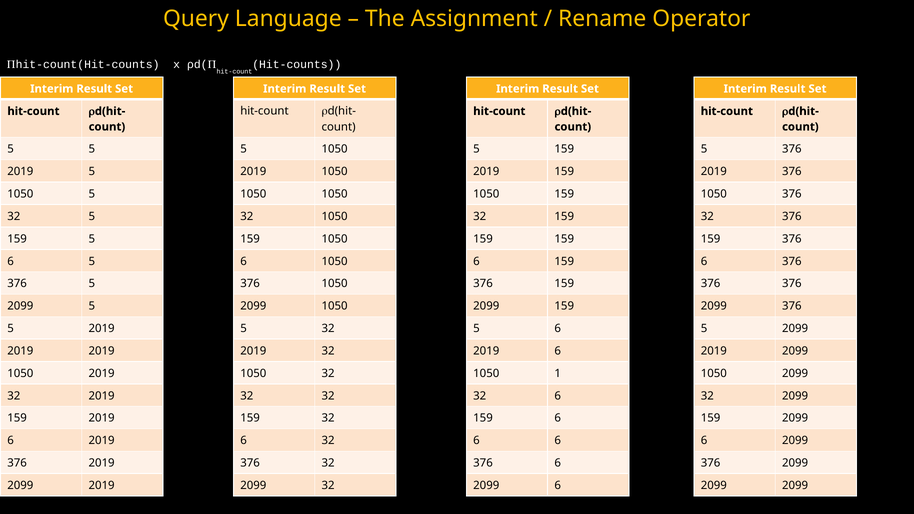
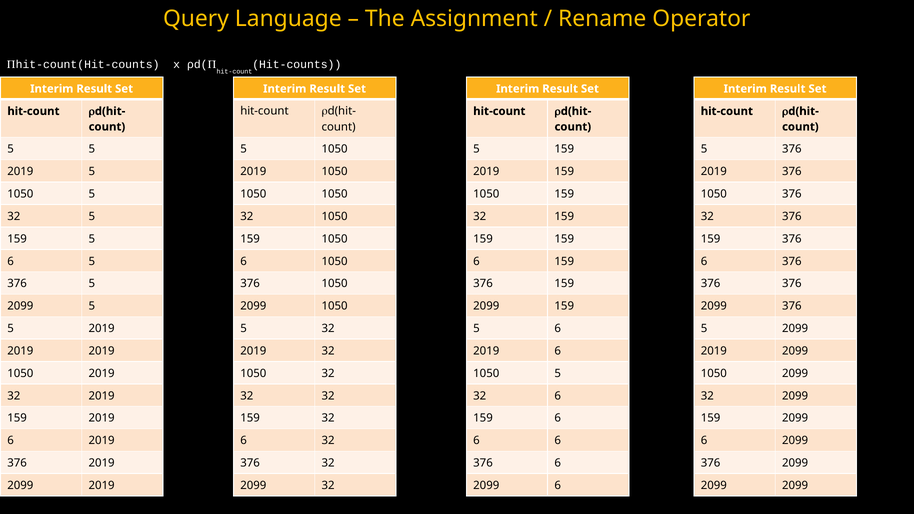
1: 1 -> 5 (558, 373)
